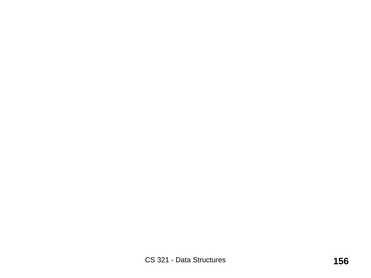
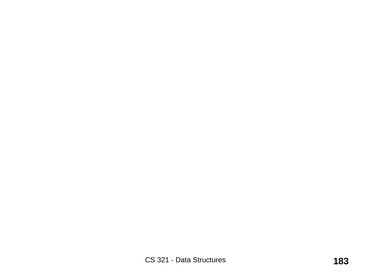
156: 156 -> 183 (341, 262)
